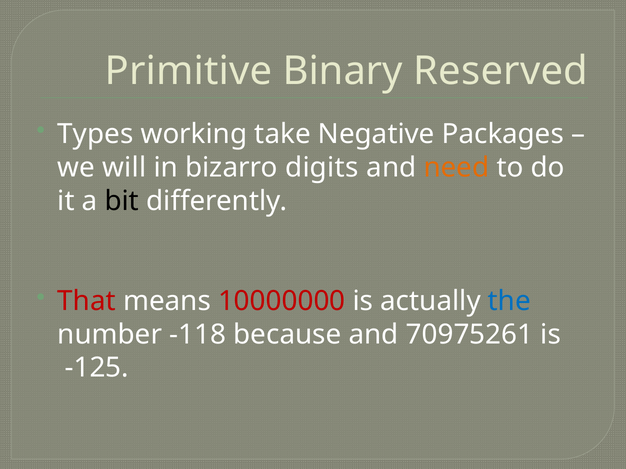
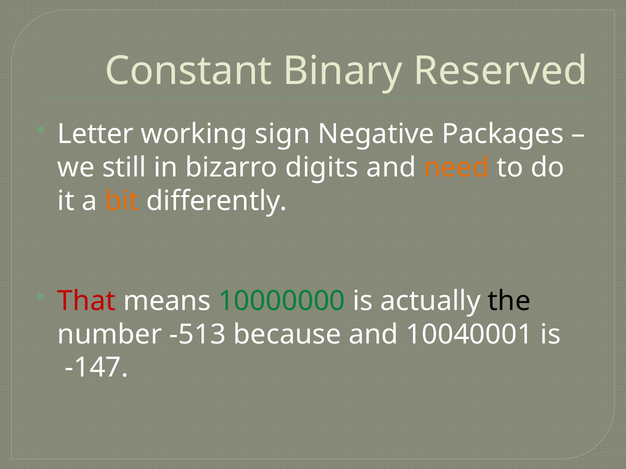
Primitive: Primitive -> Constant (189, 71)
Types: Types -> Letter (96, 134)
take: take -> sign (282, 134)
will: will -> still (124, 168)
bit colour: black -> orange (122, 201)
10000000 colour: red -> green (282, 301)
the colour: blue -> black (509, 301)
-118: -118 -> -513 (198, 335)
70975261: 70975261 -> 10040001 (469, 335)
-125: -125 -> -147 (97, 368)
